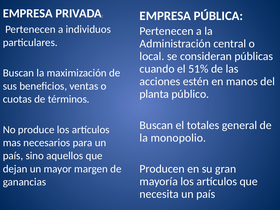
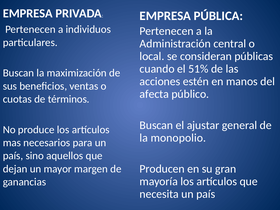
planta: planta -> afecta (154, 94)
totales: totales -> ajustar (203, 125)
